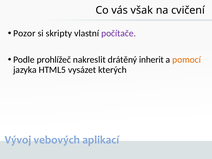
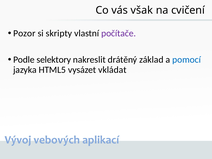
prohlížeč: prohlížeč -> selektory (54, 60)
inherit: inherit -> základ (151, 60)
pomocí colour: orange -> blue (187, 60)
kterých: kterých -> vkládat (112, 70)
